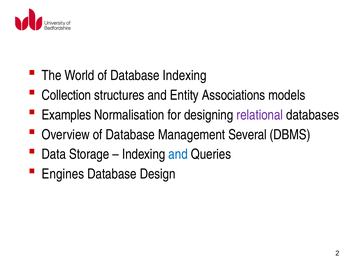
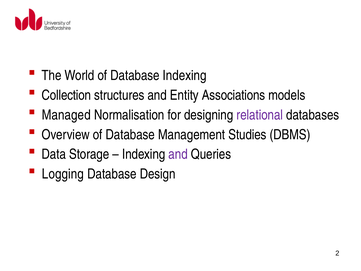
Examples: Examples -> Managed (66, 115)
Several: Several -> Studies (247, 135)
and colour: blue -> purple (178, 154)
Engines: Engines -> Logging (63, 174)
